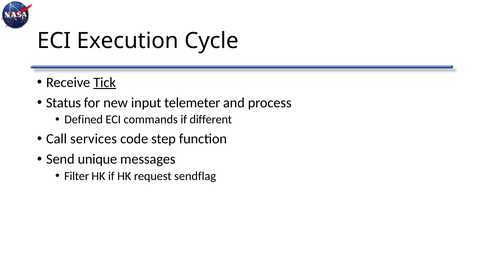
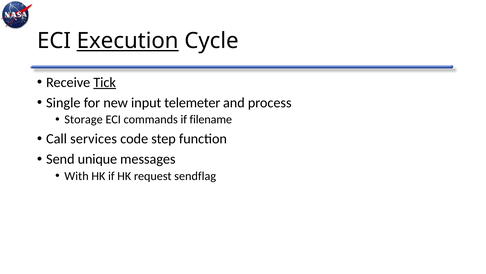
Execution underline: none -> present (128, 41)
Status: Status -> Single (63, 103)
Defined: Defined -> Storage (84, 119)
different: different -> filename (211, 119)
Filter: Filter -> With (77, 176)
